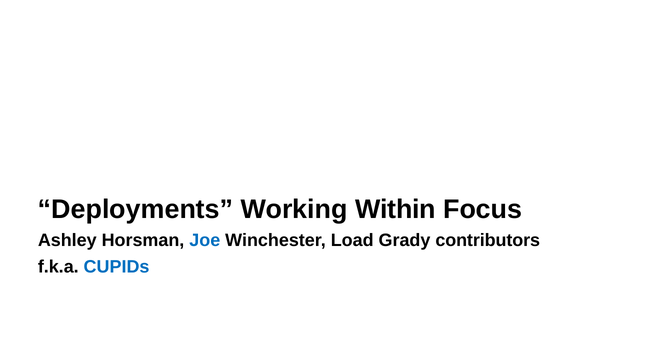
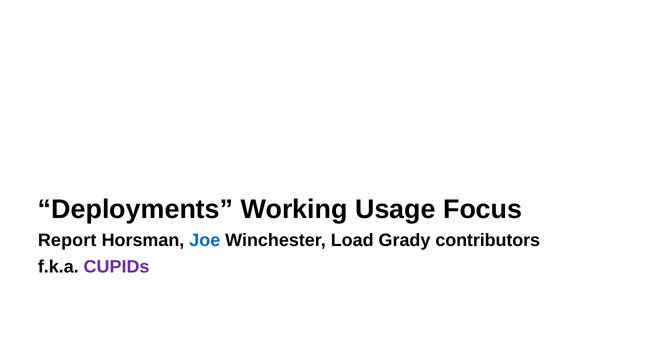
Within: Within -> Usage (395, 209)
Ashley: Ashley -> Report (67, 240)
CUPIDs colour: blue -> purple (117, 267)
